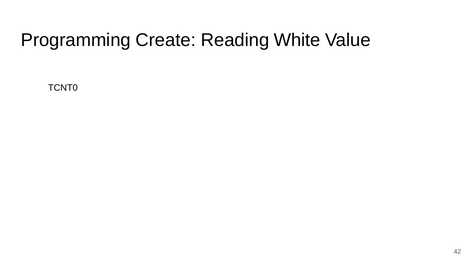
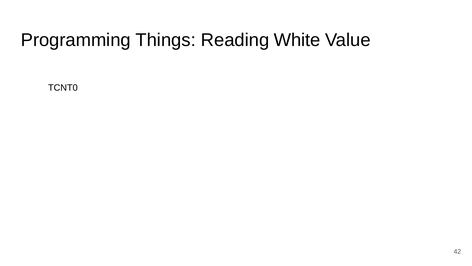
Create: Create -> Things (166, 40)
